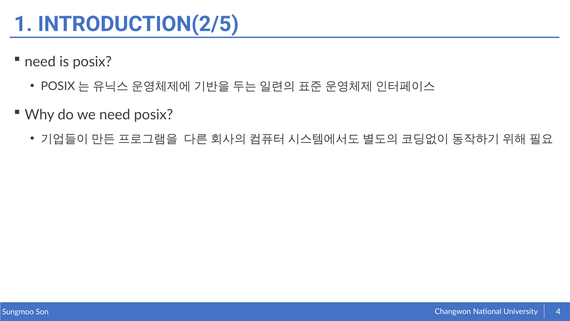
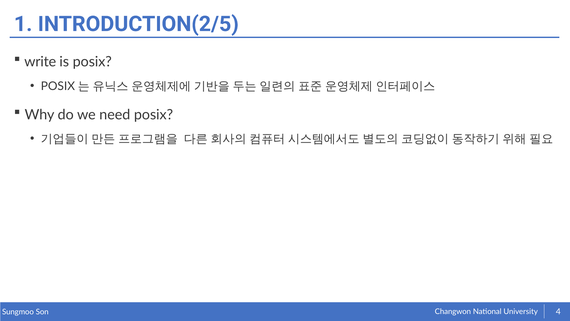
need: need -> write (40, 62)
